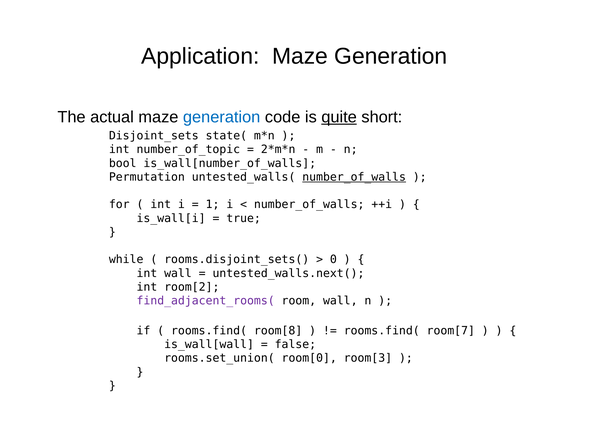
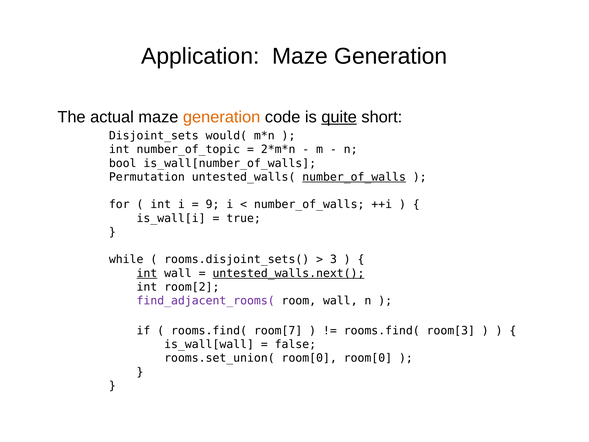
generation colour: blue -> orange (222, 117)
state(: state( -> would( (226, 136)
1: 1 -> 9 (213, 204)
0: 0 -> 3 (333, 259)
int underline: none -> present (147, 273)
untested_walls.next( underline: none -> present (288, 273)
room[8: room[8 -> room[7 (278, 330)
room[7: room[7 -> room[3 (451, 330)
room[0 room[3: room[3 -> room[0 (368, 358)
